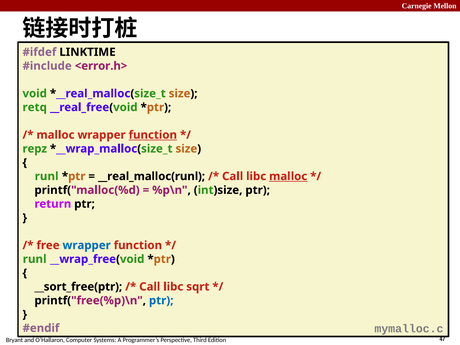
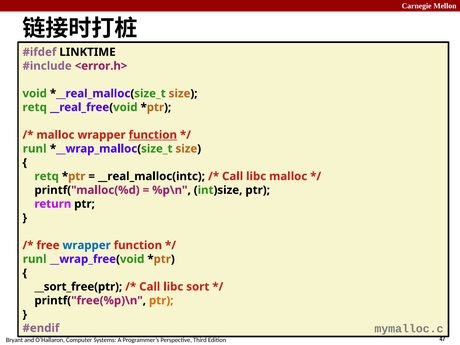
repz: repz -> runl (35, 149)
runl: runl -> retq (47, 176)
__real_malloc(runl: __real_malloc(runl -> __real_malloc(intc (151, 176)
malloc underline: present -> none (288, 176)
sqrt: sqrt -> sort (198, 287)
ptr colour: blue -> orange (161, 301)
